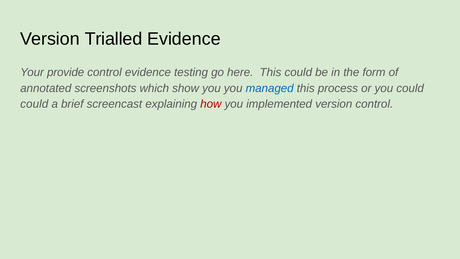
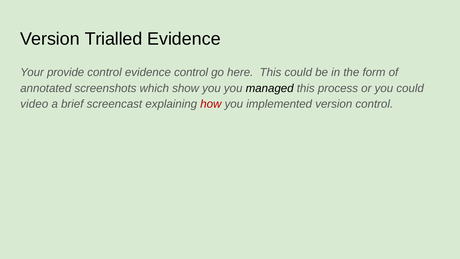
evidence testing: testing -> control (191, 72)
managed colour: blue -> black (270, 88)
could: could -> video (34, 104)
